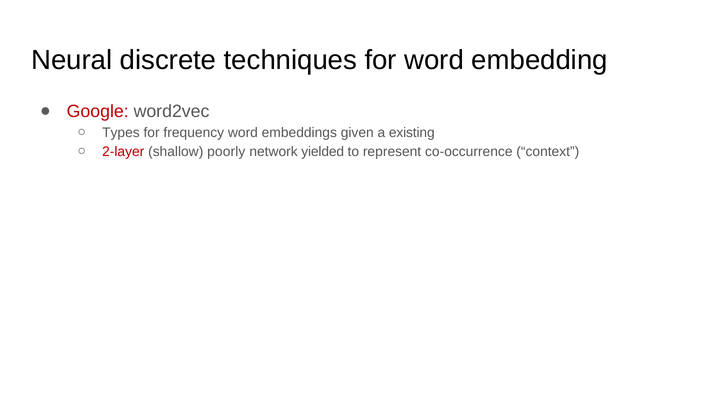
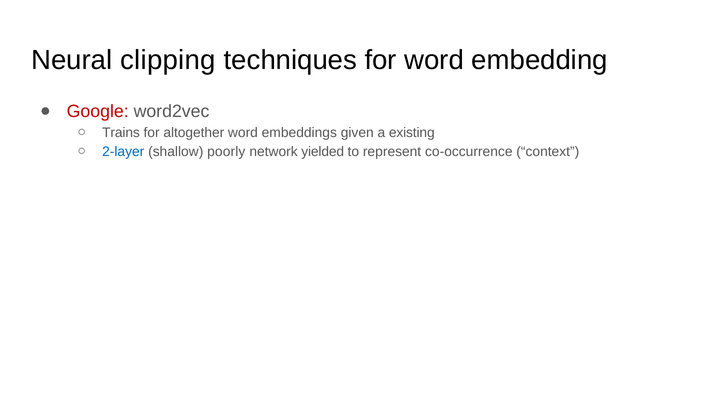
discrete: discrete -> clipping (168, 60)
Types: Types -> Trains (121, 133)
frequency: frequency -> altogether (194, 133)
2-layer colour: red -> blue (123, 152)
